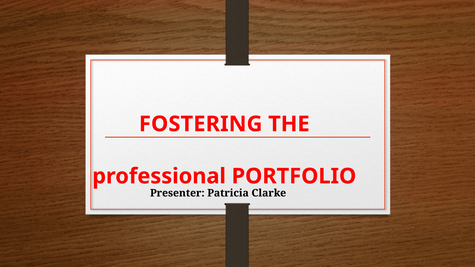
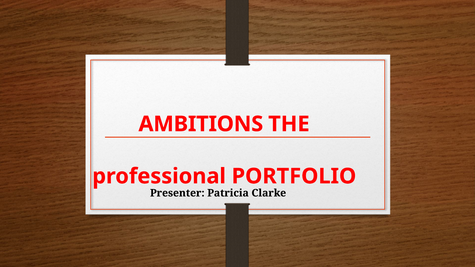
FOSTERING: FOSTERING -> AMBITIONS (201, 124)
